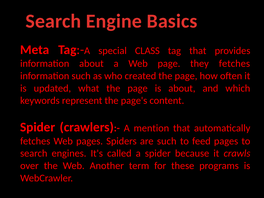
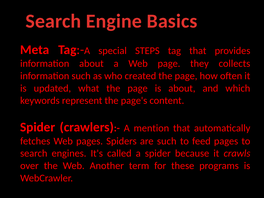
CLASS: CLASS -> STEPS (147, 51)
they fetches: fetches -> collects (234, 64)
